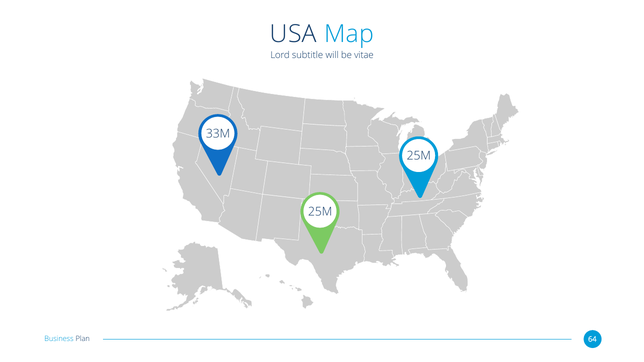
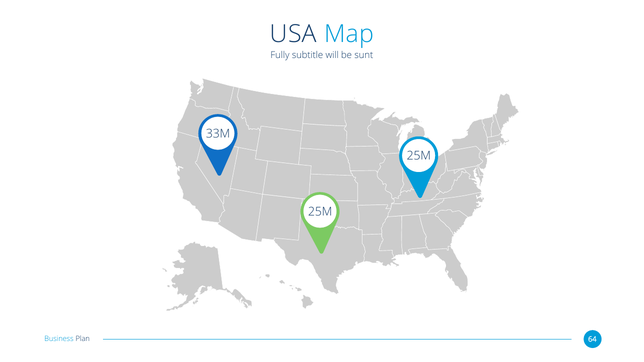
Lord: Lord -> Fully (280, 55)
vitae: vitae -> sunt (364, 55)
